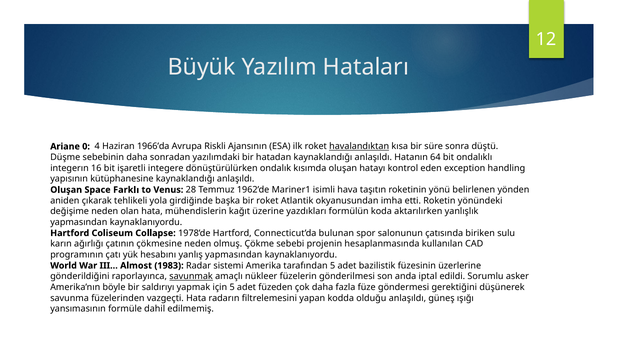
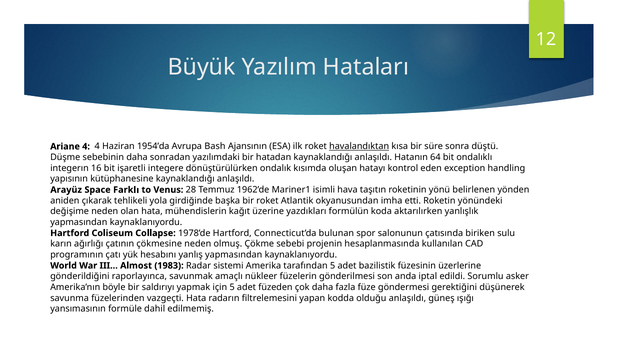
Ariane 0: 0 -> 4 (86, 146)
1966’da: 1966’da -> 1954’da (153, 146)
Riskli: Riskli -> Bash (215, 146)
Oluşan: Oluşan -> Arayüz (66, 190)
savunmak underline: present -> none (191, 276)
